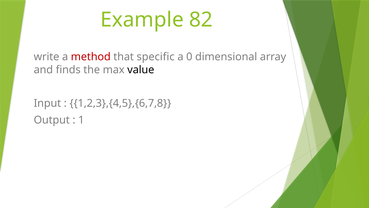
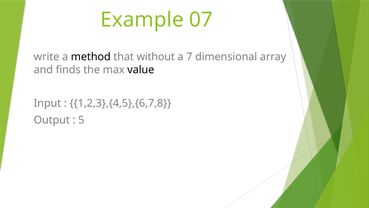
82: 82 -> 07 (201, 20)
method colour: red -> black (91, 57)
specific: specific -> without (156, 57)
0: 0 -> 7 (189, 57)
1: 1 -> 5 (81, 120)
